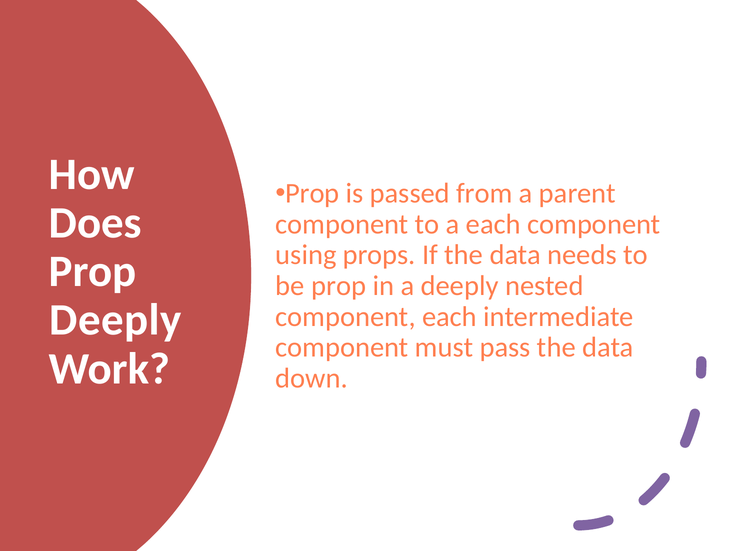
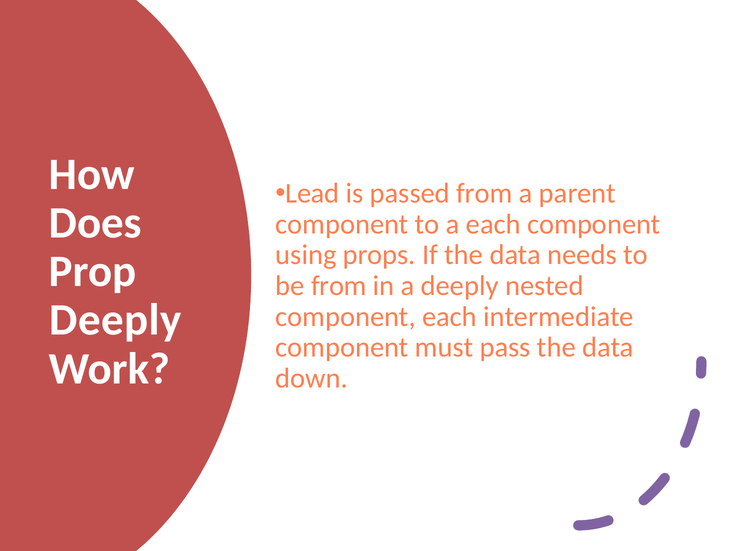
Prop: Prop -> Lead (312, 193)
be prop: prop -> from (339, 286)
